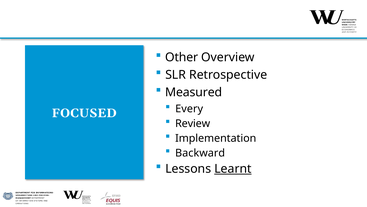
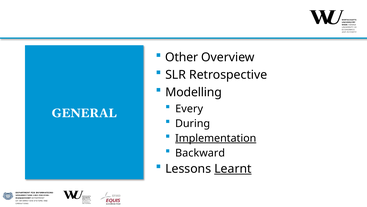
Measured: Measured -> Modelling (194, 92)
FOCUSED: FOCUSED -> GENERAL (84, 113)
Review: Review -> During (193, 123)
Implementation underline: none -> present (216, 138)
